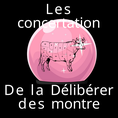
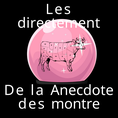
concertation: concertation -> directement (59, 23)
Délibérer: Délibérer -> Anecdote (82, 90)
